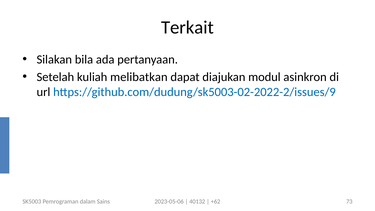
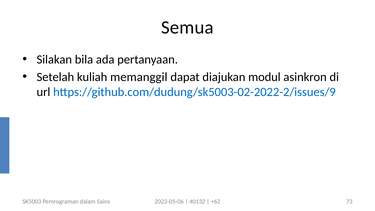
Terkait: Terkait -> Semua (187, 27)
melibatkan: melibatkan -> memanggil (139, 77)
